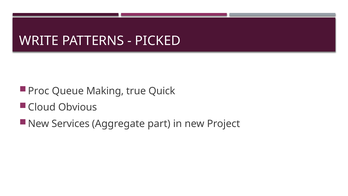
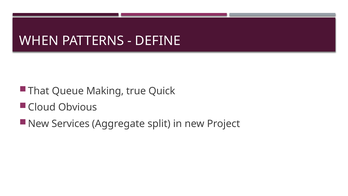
WRITE: WRITE -> WHEN (39, 41)
PICKED: PICKED -> DEFINE (158, 41)
Proc: Proc -> That (39, 91)
part: part -> split (159, 124)
